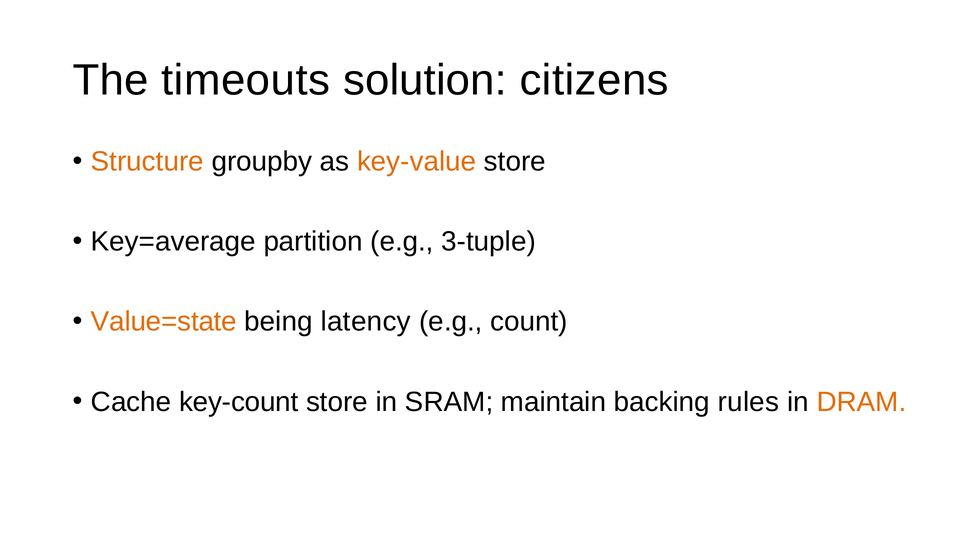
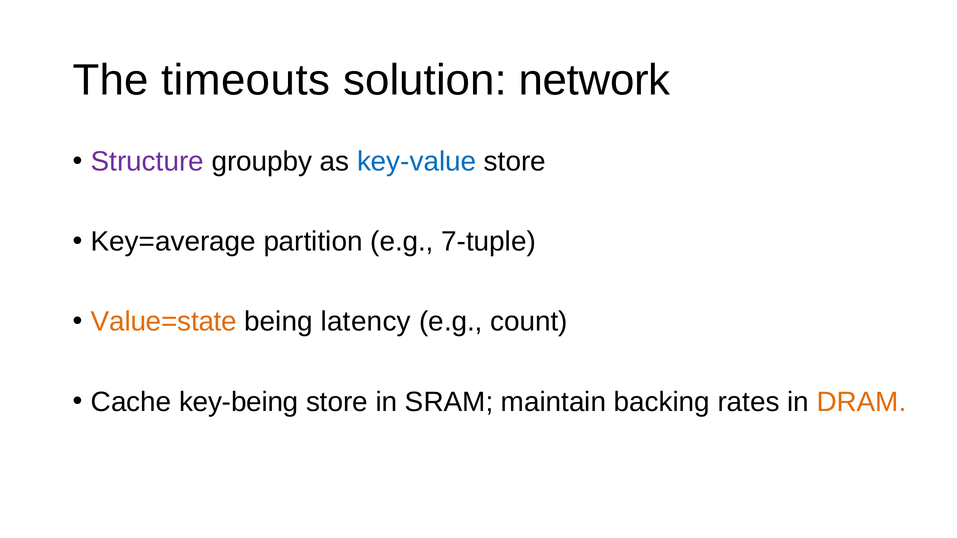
citizens: citizens -> network (595, 80)
Structure colour: orange -> purple (147, 162)
key-value colour: orange -> blue (417, 162)
3-tuple: 3-tuple -> 7-tuple (489, 242)
key-count: key-count -> key-being (239, 402)
rules: rules -> rates (749, 402)
